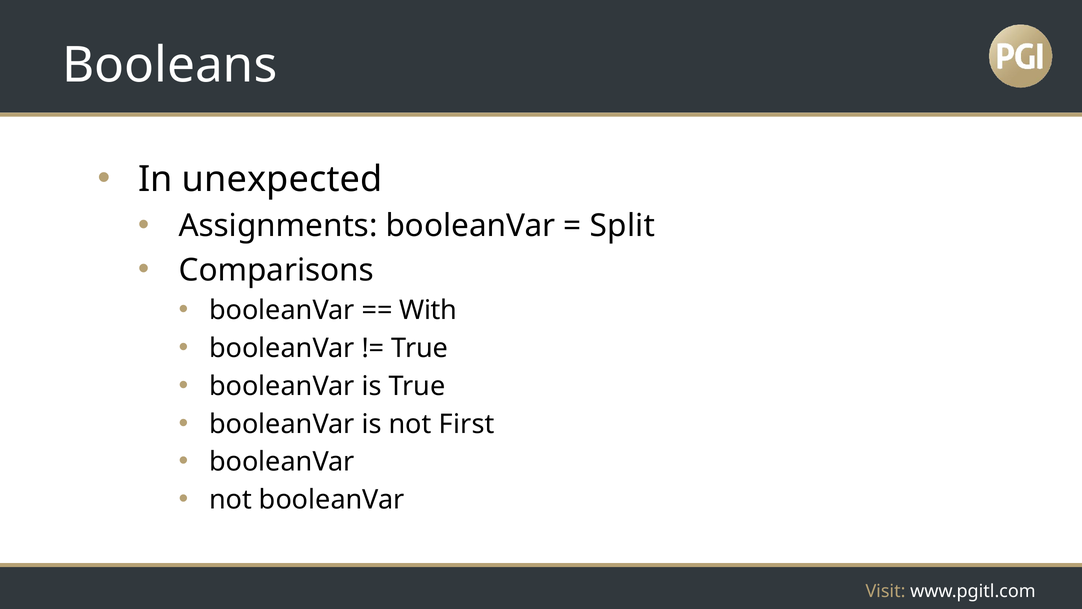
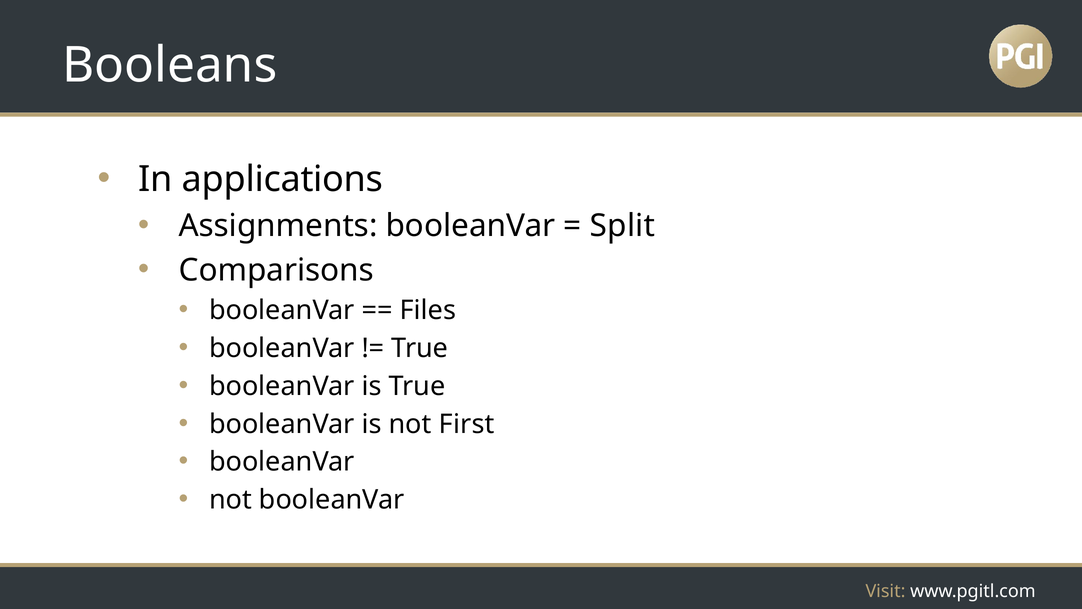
unexpected: unexpected -> applications (282, 179)
With: With -> Files (428, 310)
